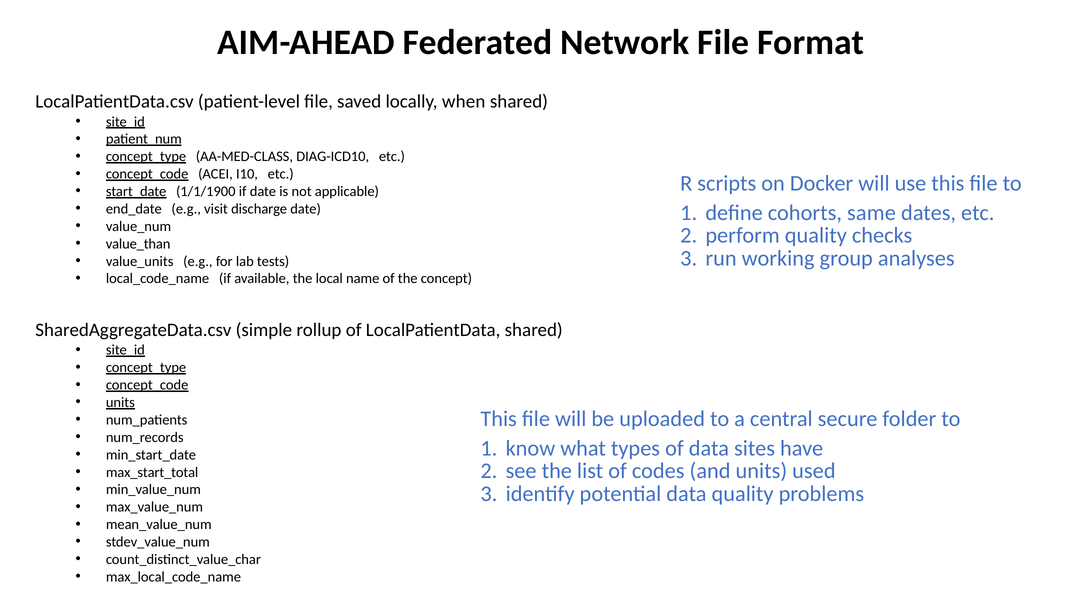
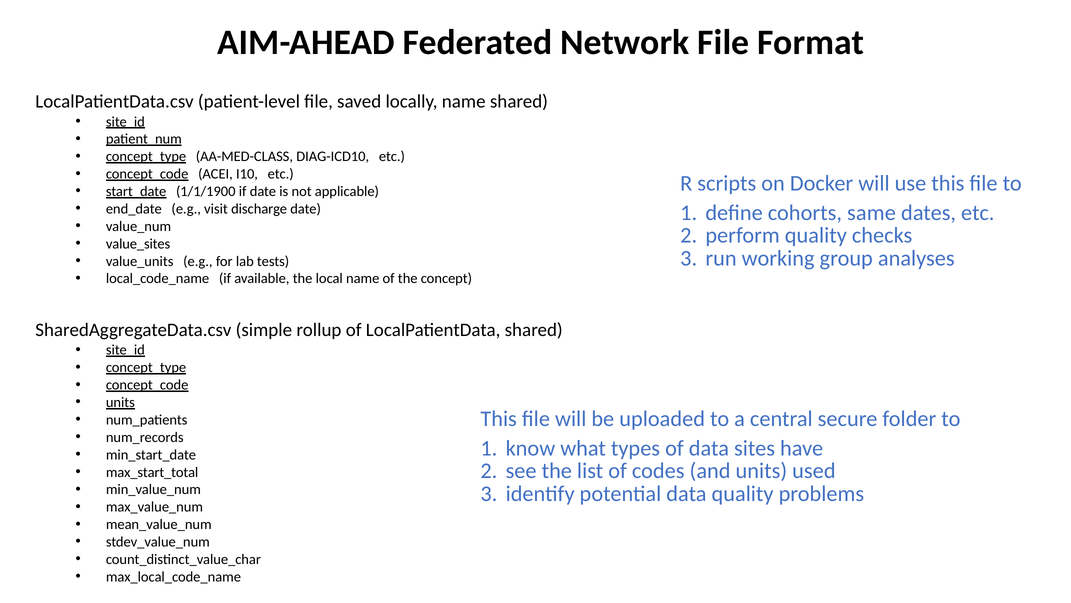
locally when: when -> name (464, 102)
value_than: value_than -> value_sites (138, 244)
